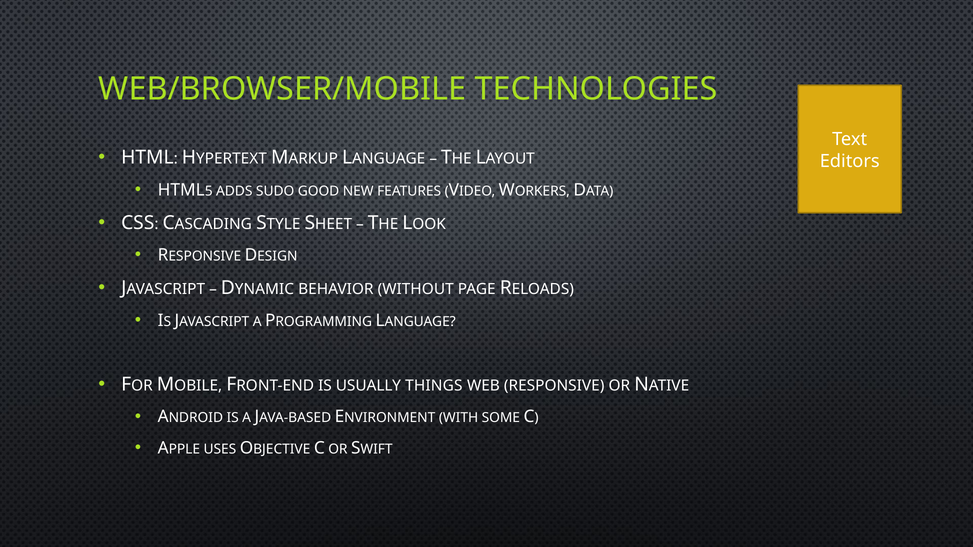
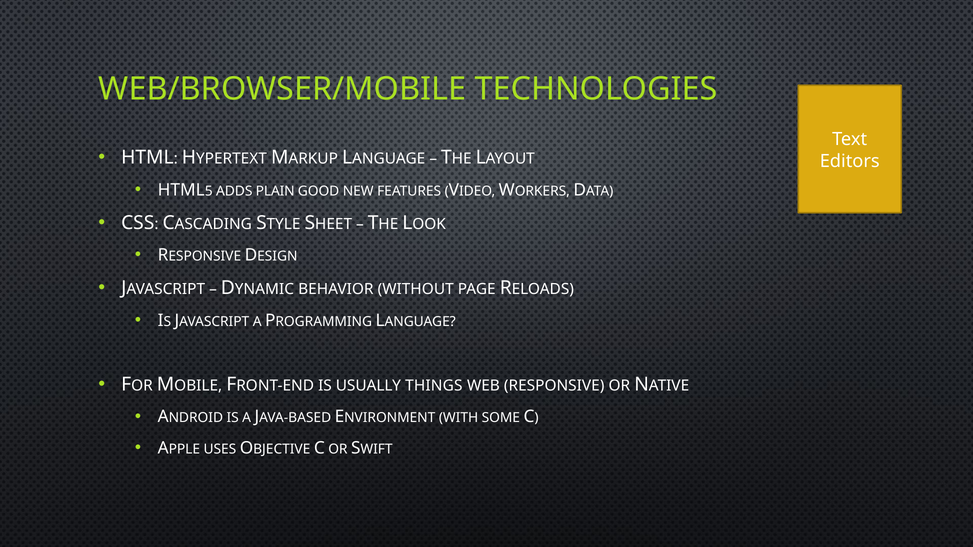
SUDO: SUDO -> PLAIN (275, 191)
